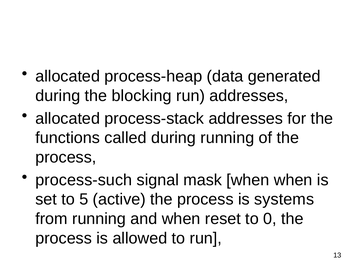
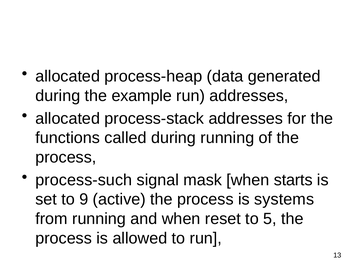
blocking: blocking -> example (142, 96)
when when: when -> starts (293, 179)
5: 5 -> 9 (84, 199)
0: 0 -> 5 (270, 218)
